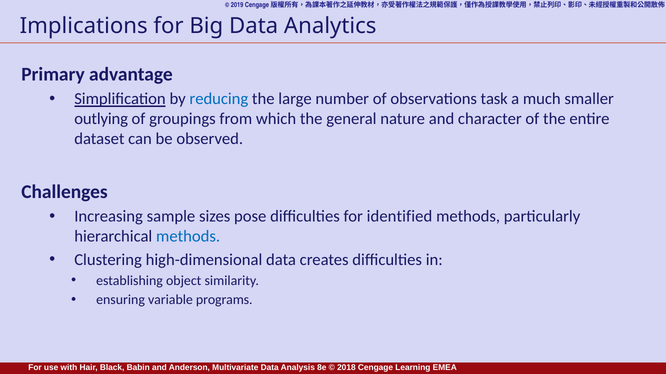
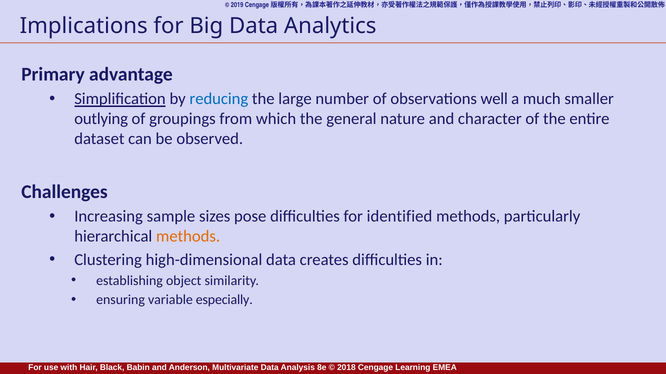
task: task -> well (494, 99)
methods colour: blue -> orange (188, 237)
programs: programs -> especially (224, 300)
